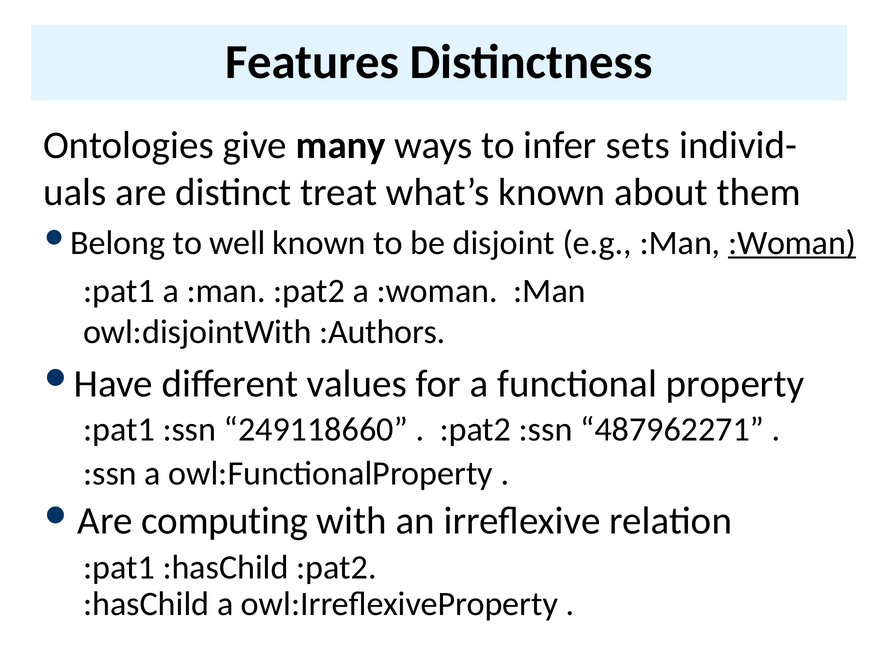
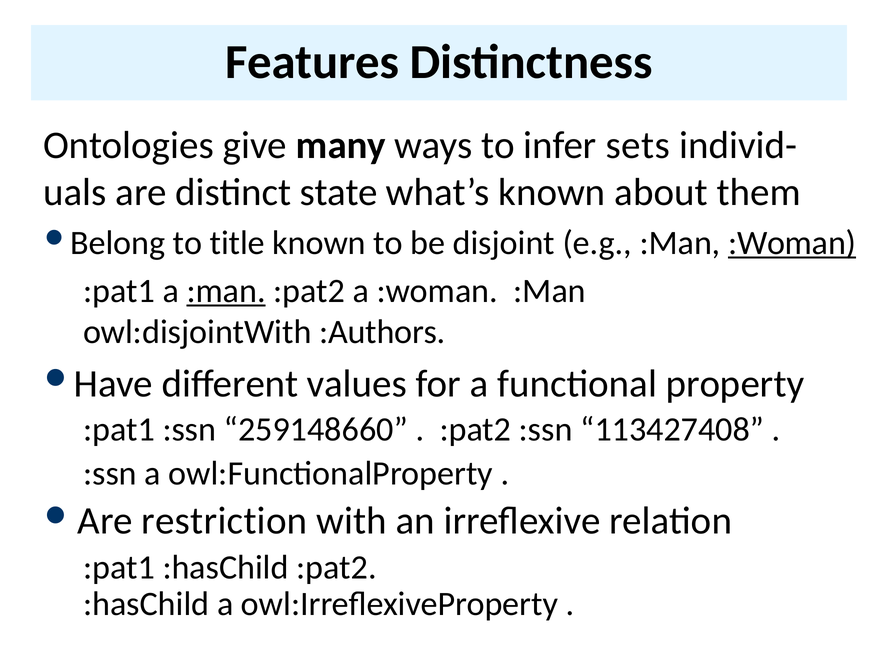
treat: treat -> state (339, 192)
well: well -> title (237, 243)
:man underline: none -> present (226, 291)
249118660: 249118660 -> 259148660 (316, 429)
487962271: 487962271 -> 113427408 (672, 429)
computing: computing -> restriction (224, 520)
